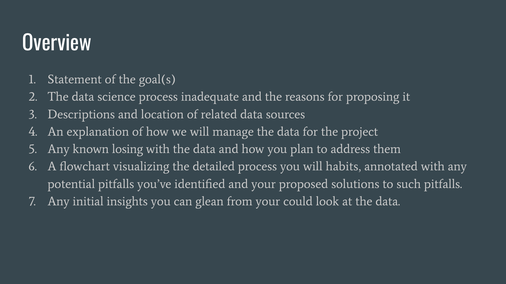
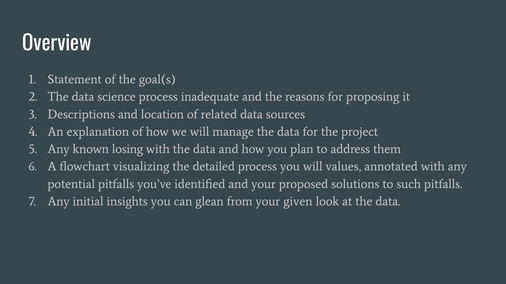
habits: habits -> values (343, 167)
could: could -> given (298, 202)
